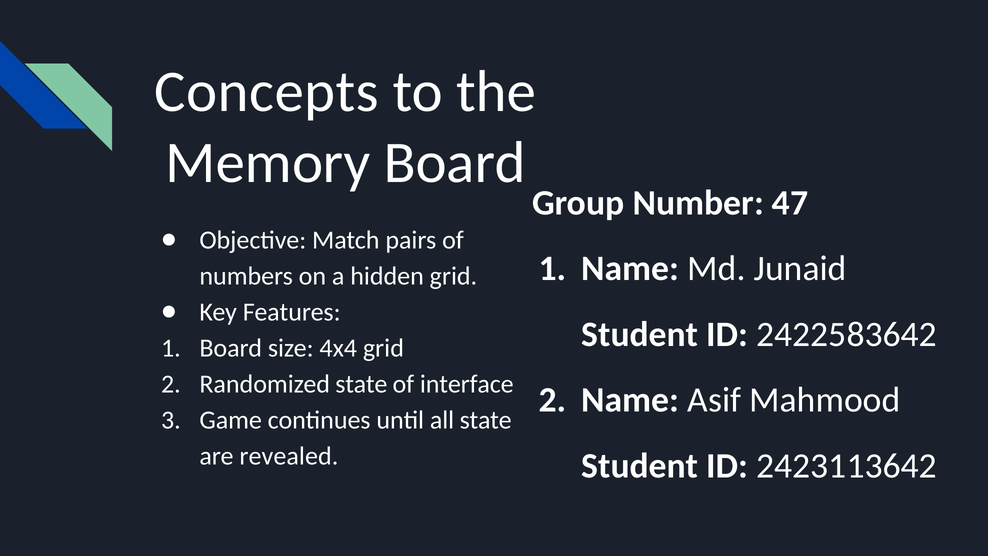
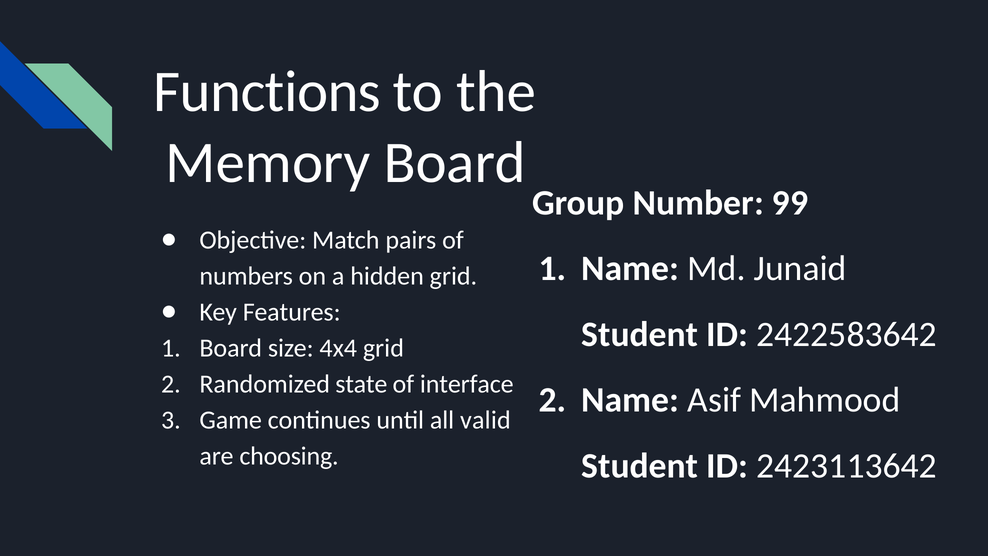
Concepts: Concepts -> Functions (267, 92)
47: 47 -> 99 (790, 203)
all state: state -> valid (485, 420)
revealed: revealed -> choosing (289, 456)
